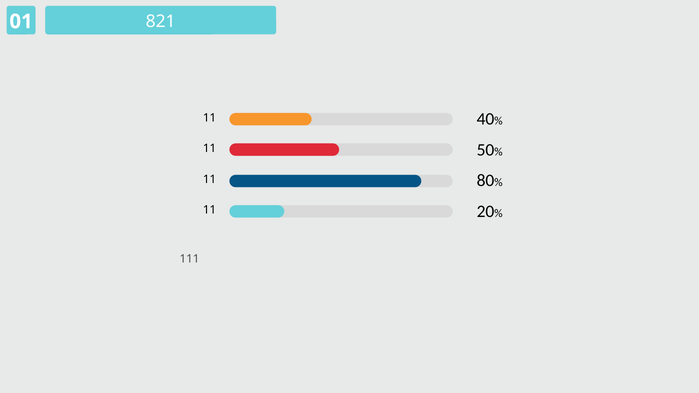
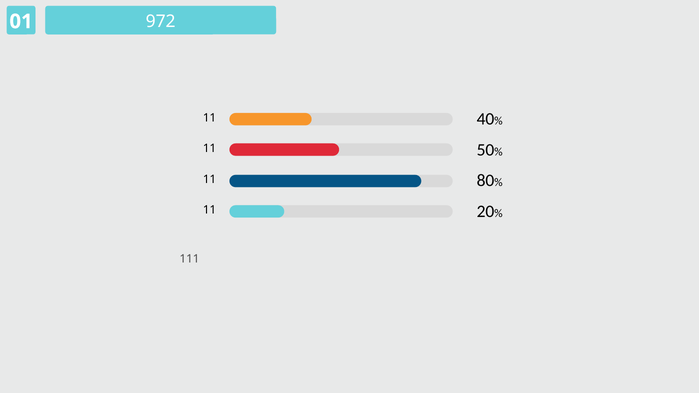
821: 821 -> 972 (161, 21)
